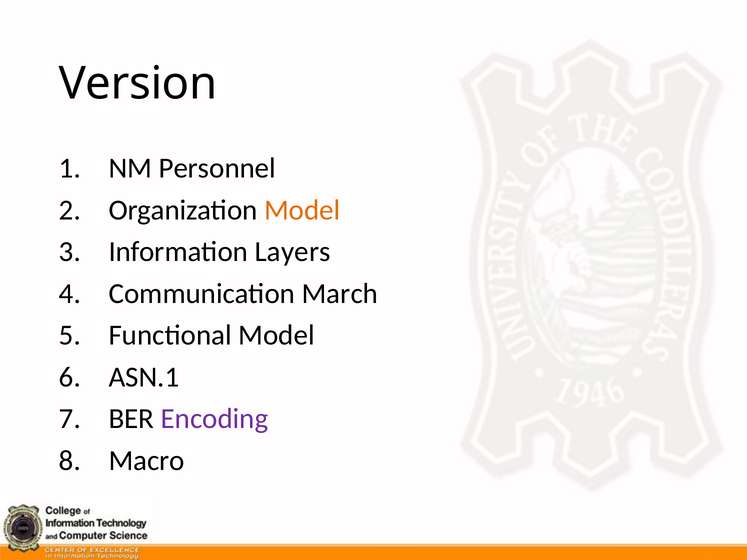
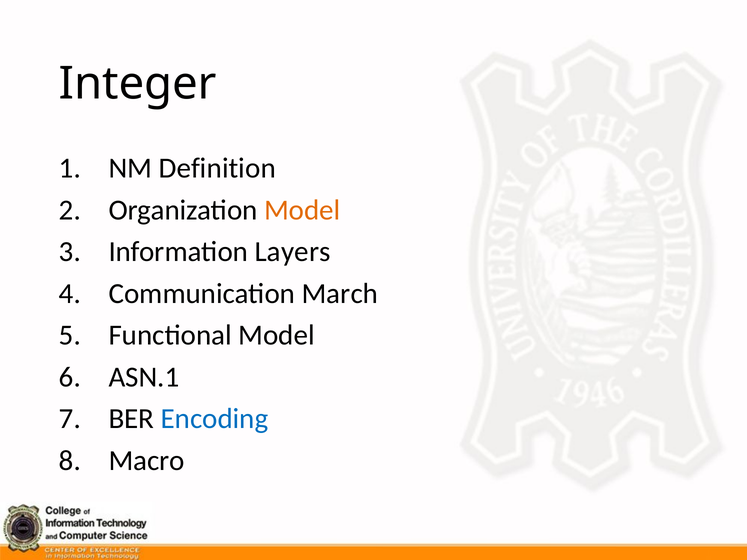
Version: Version -> Integer (138, 84)
Personnel: Personnel -> Definition (217, 168)
Encoding colour: purple -> blue (215, 419)
